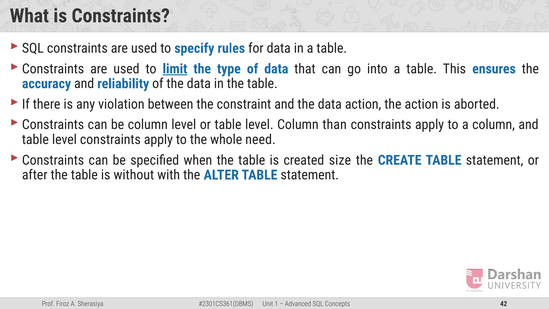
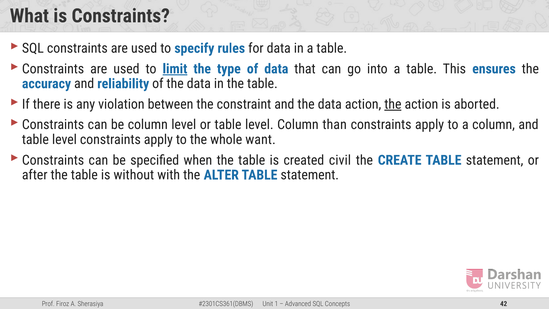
the underline: none -> present (393, 104)
need: need -> want (261, 140)
size: size -> civil (340, 160)
